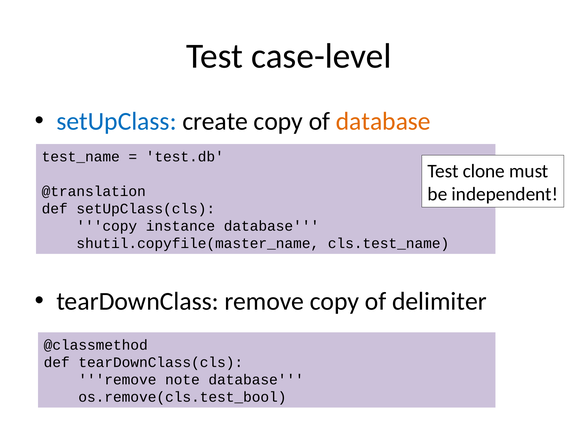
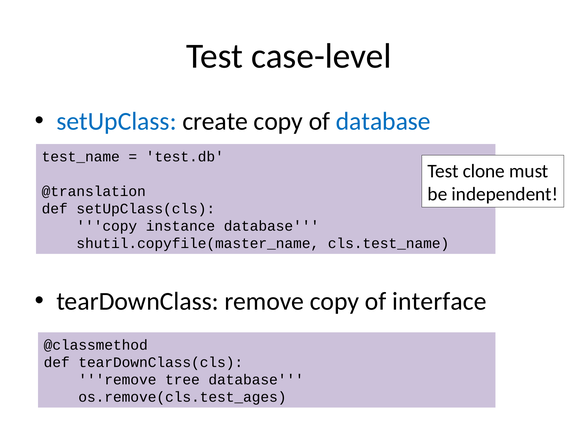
database colour: orange -> blue (383, 121)
delimiter: delimiter -> interface (439, 301)
note: note -> tree (182, 379)
os.remove(cls.test_bool: os.remove(cls.test_bool -> os.remove(cls.test_ages (182, 397)
